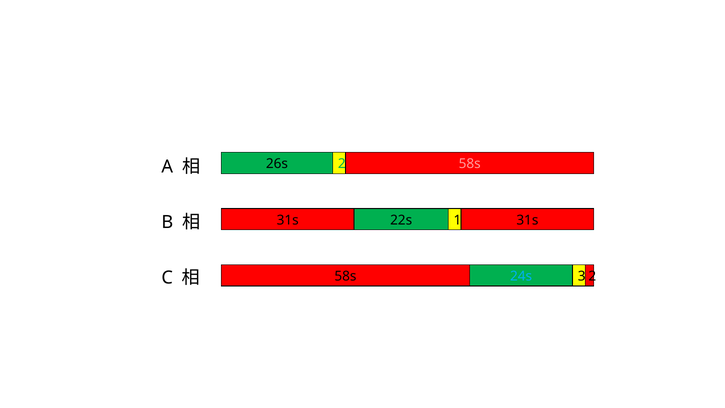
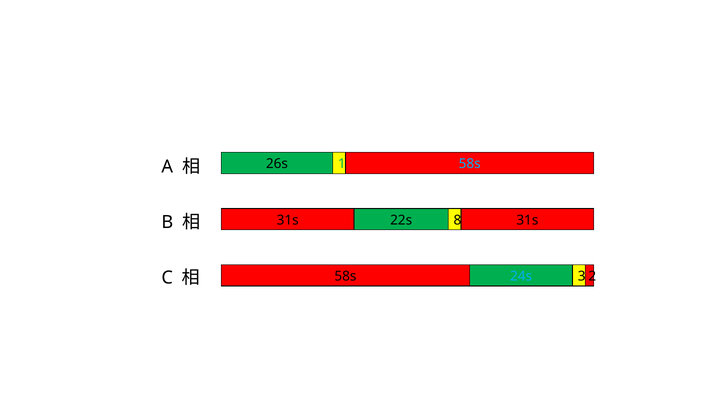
2: 2 -> 1 (342, 164)
58s colour: pink -> light blue (470, 164)
1: 1 -> 8 (457, 220)
